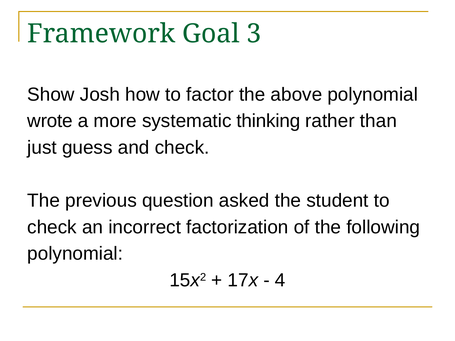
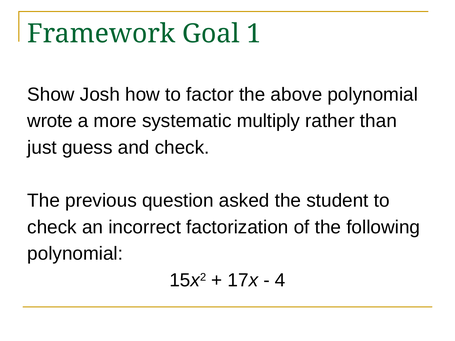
3: 3 -> 1 (254, 34)
thinking: thinking -> multiply (268, 121)
